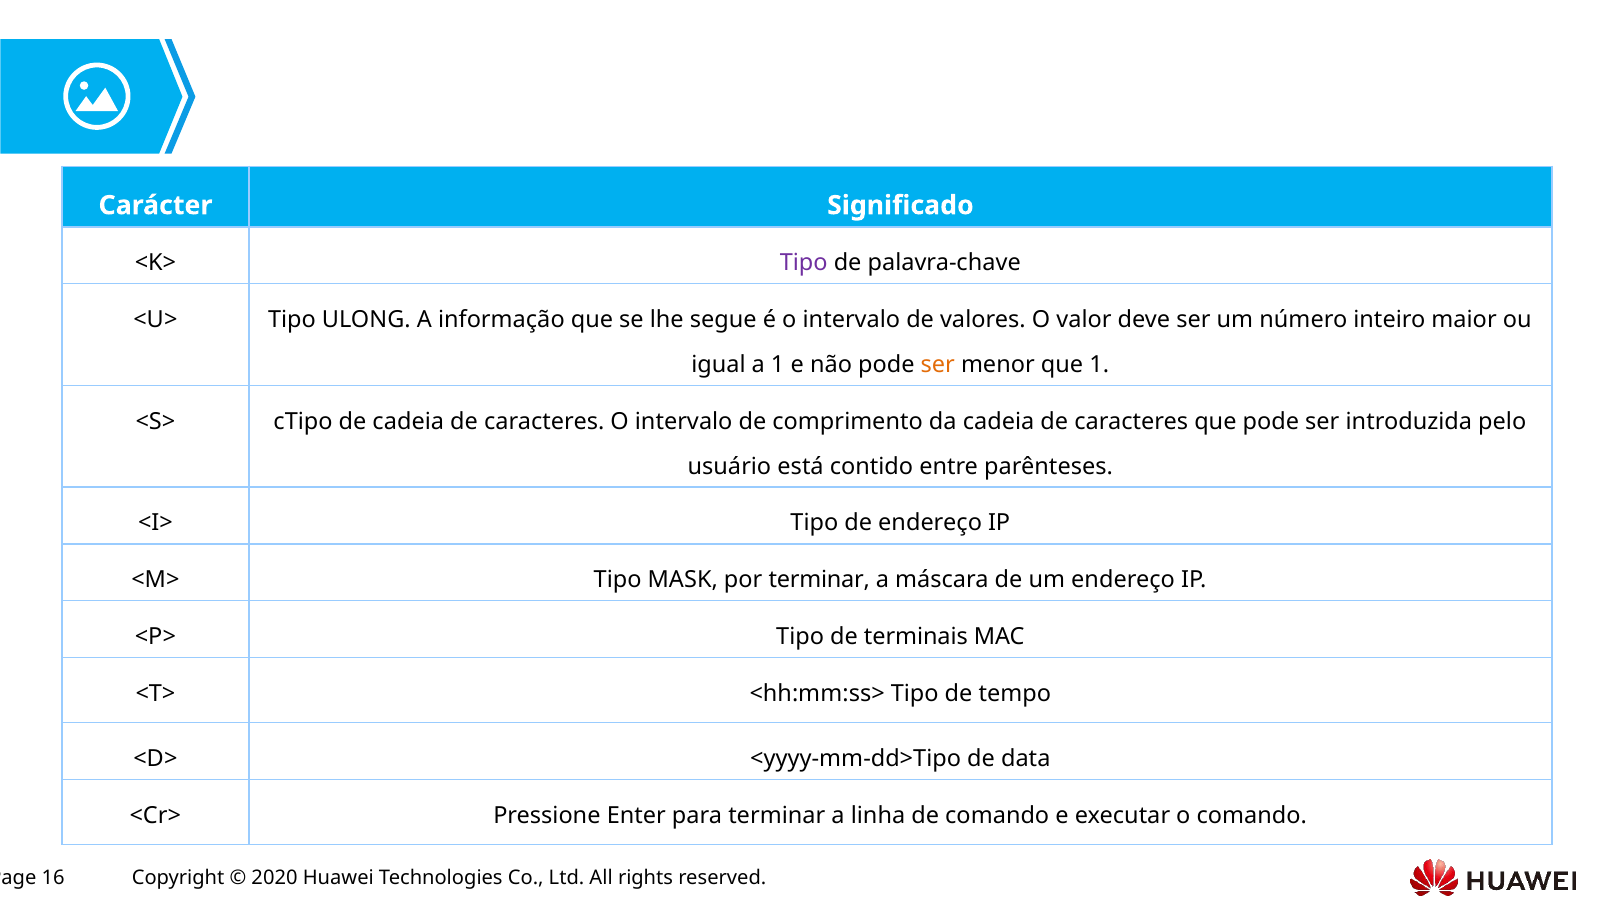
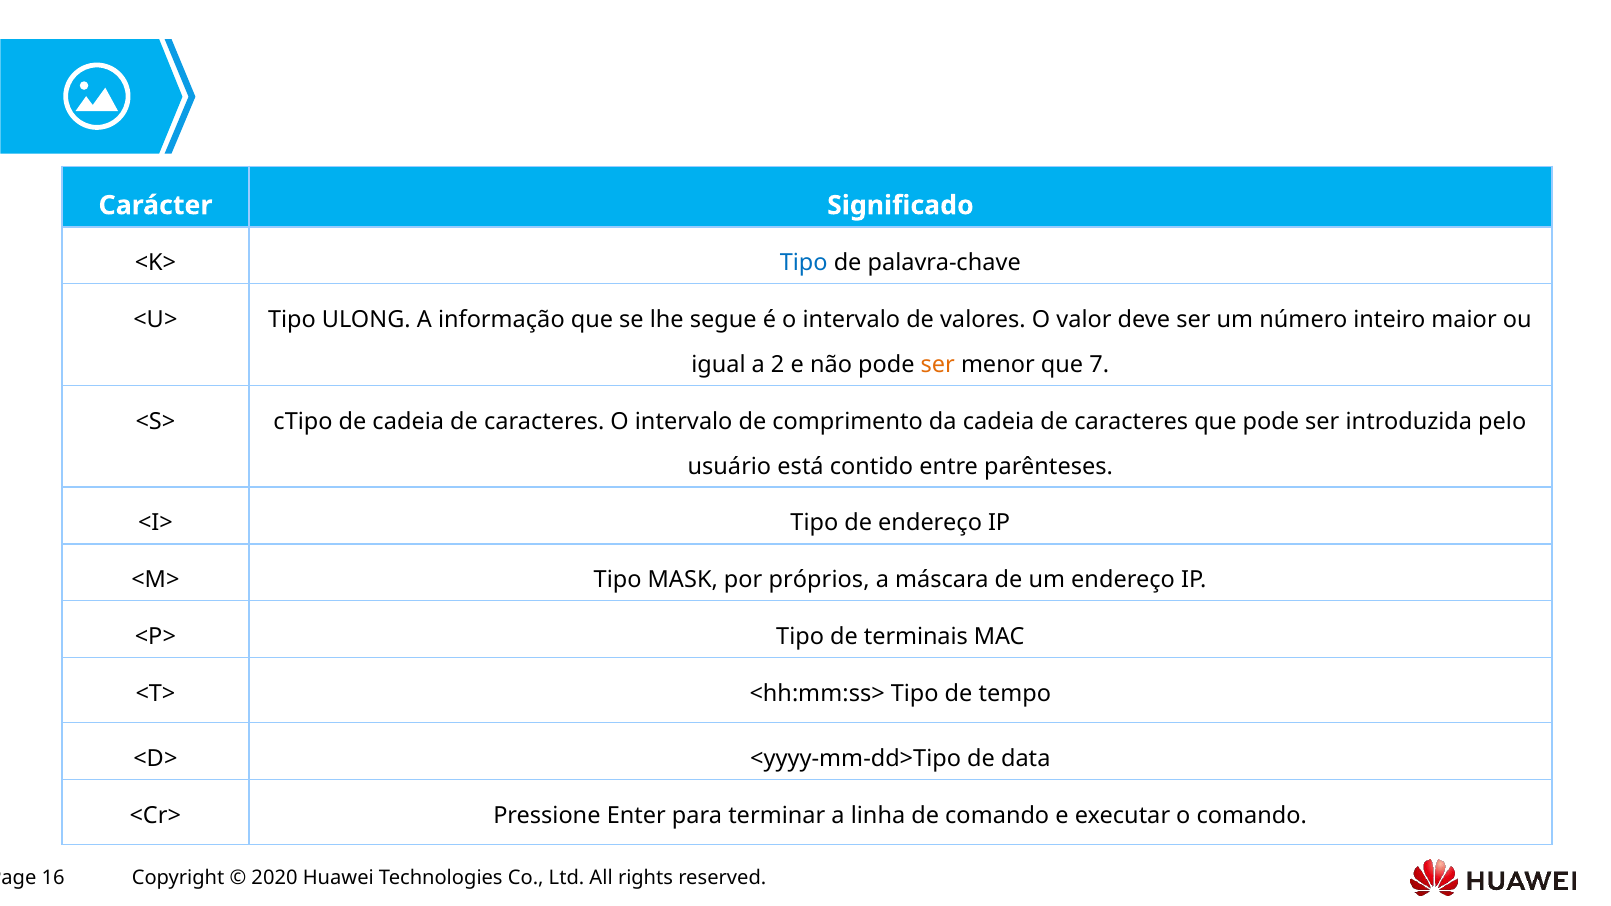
Tipo colour: purple -> blue (804, 263)
a 1: 1 -> 2 (778, 365)
que 1: 1 -> 7 (1099, 365)
por terminar: terminar -> próprios (819, 580)
